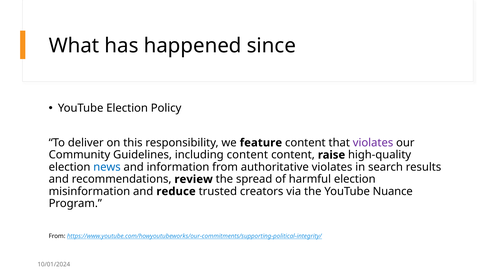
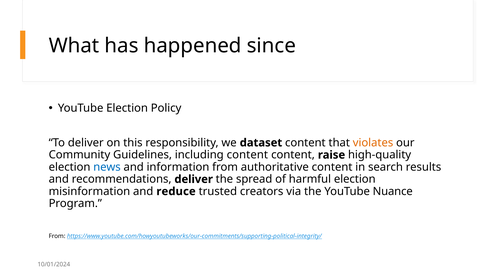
feature: feature -> dataset (261, 143)
violates colour: purple -> orange (373, 143)
authoritative violates: violates -> content (332, 167)
recommendations review: review -> deliver (194, 179)
